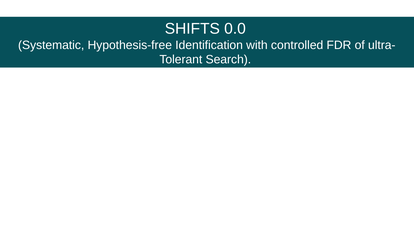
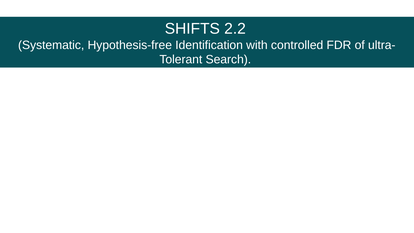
0.0: 0.0 -> 2.2 (235, 29)
